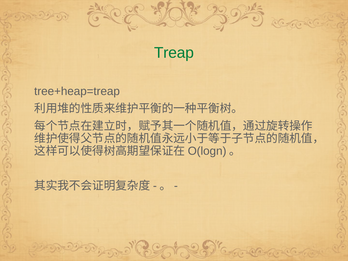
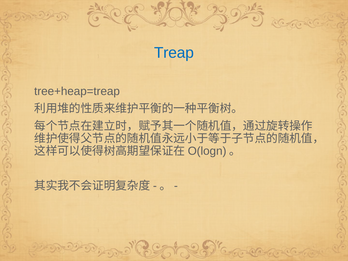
Treap colour: green -> blue (174, 53)
